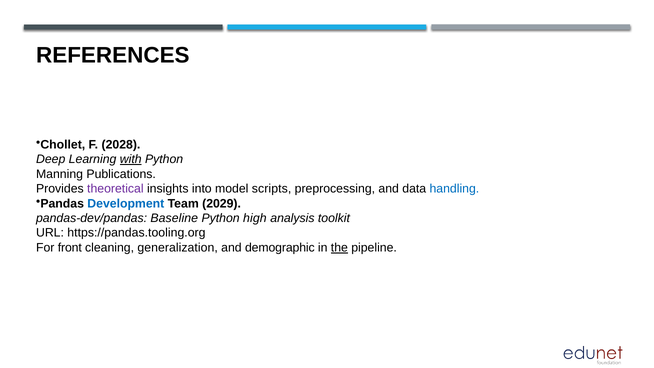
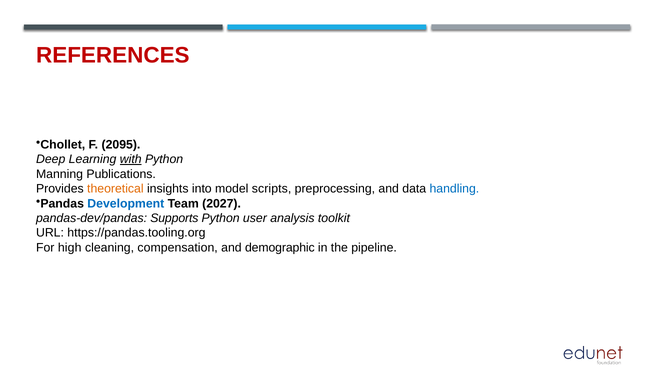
REFERENCES colour: black -> red (113, 55)
2028: 2028 -> 2095 (121, 145)
theoretical colour: purple -> orange (115, 189)
2029: 2029 -> 2027 (222, 203)
Baseline: Baseline -> Supports (174, 218)
high: high -> user (255, 218)
front: front -> high (70, 248)
generalization: generalization -> compensation (178, 248)
the underline: present -> none (339, 248)
